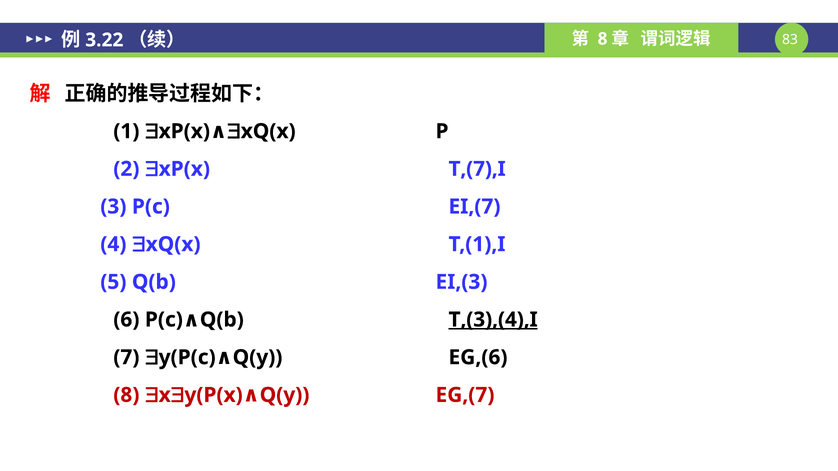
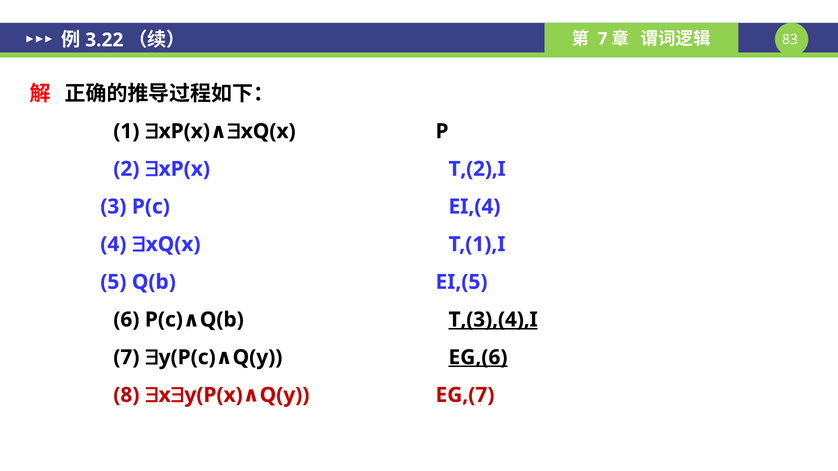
8: 8 -> 7 (603, 39)
T,(7),I: T,(7),I -> T,(2),I (477, 169)
EI,(7: EI,(7 -> EI,(4 (474, 207)
EI,(3: EI,(3 -> EI,(5 (461, 282)
EG,(6 underline: none -> present (478, 357)
